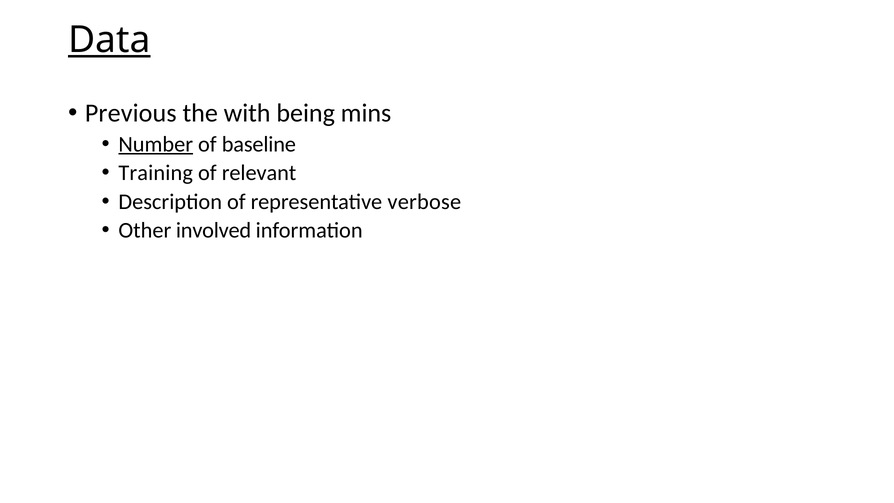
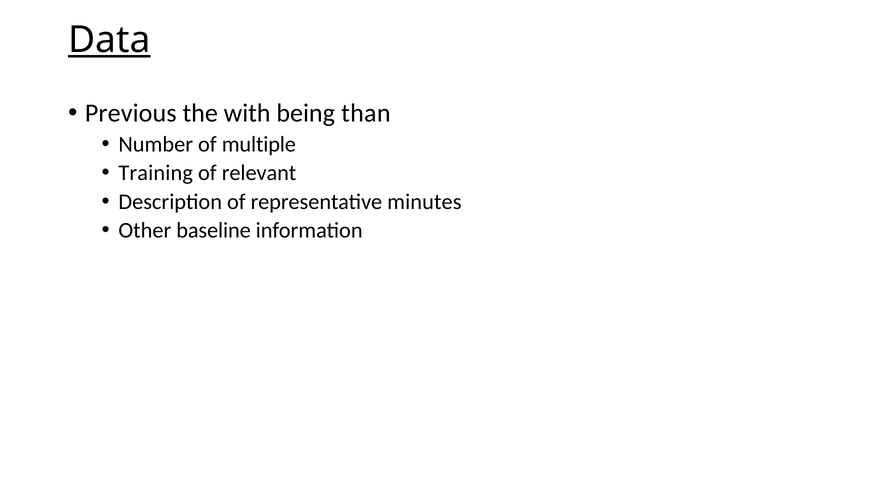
mins: mins -> than (366, 113)
Number underline: present -> none (156, 144)
baseline: baseline -> multiple (259, 144)
verbose: verbose -> minutes (424, 202)
involved: involved -> baseline (214, 230)
